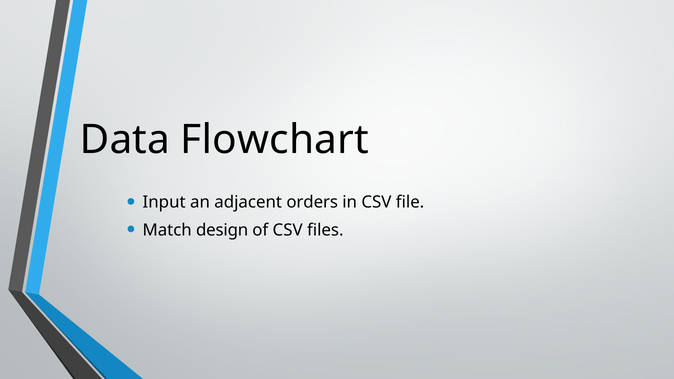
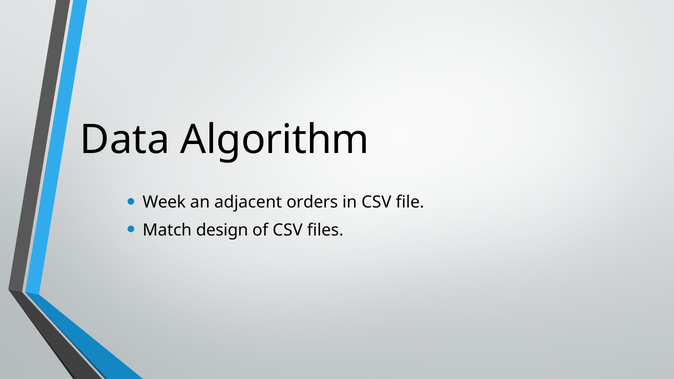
Flowchart: Flowchart -> Algorithm (275, 140)
Input: Input -> Week (164, 202)
